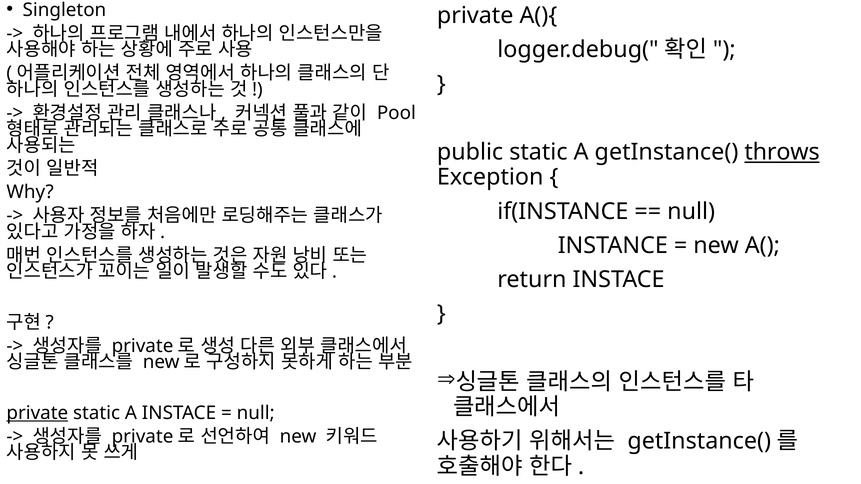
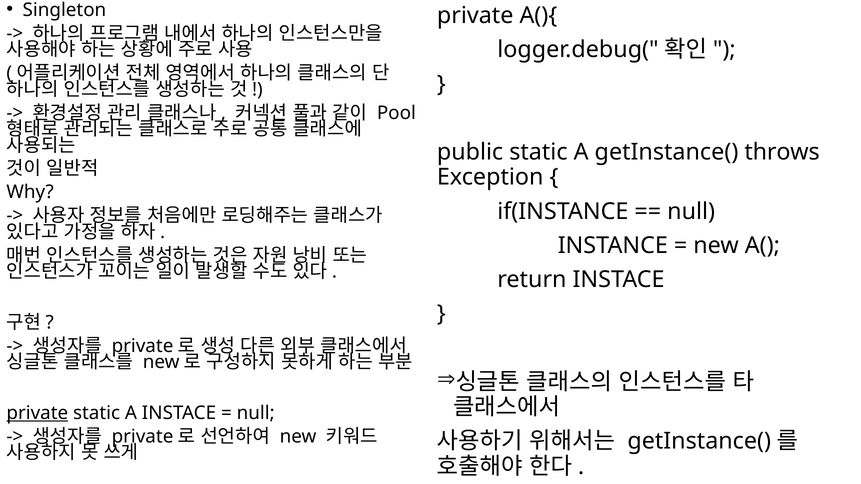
throws underline: present -> none (782, 152)
